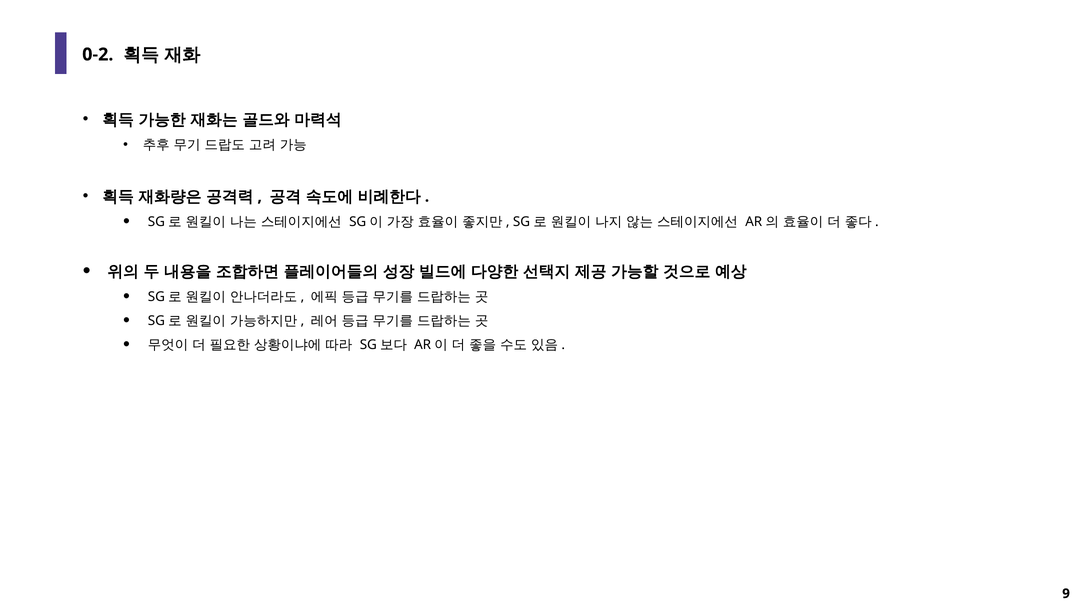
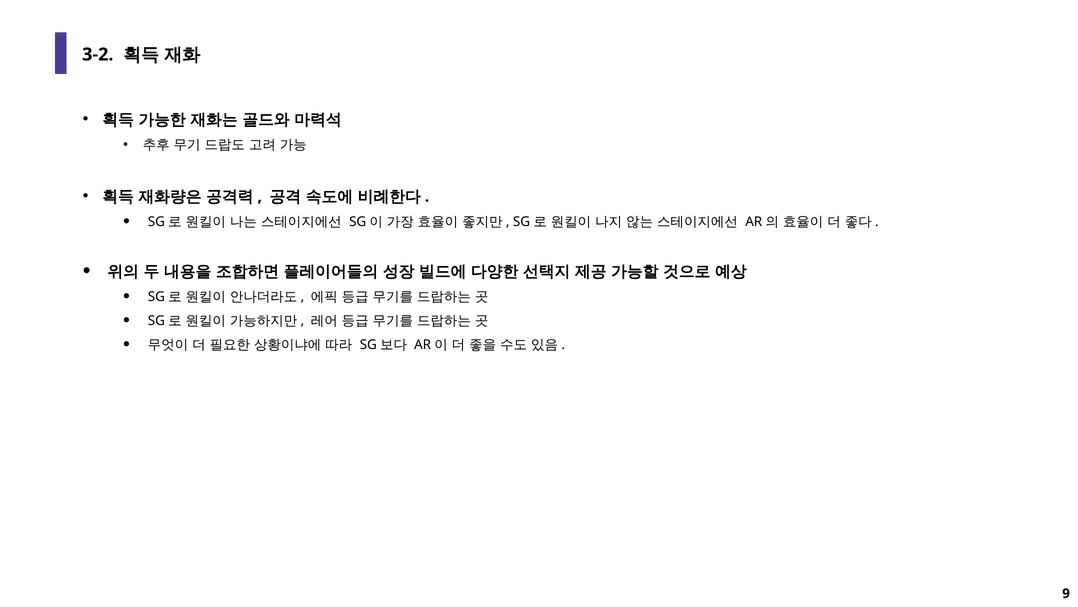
0-2: 0-2 -> 3-2 (98, 54)
